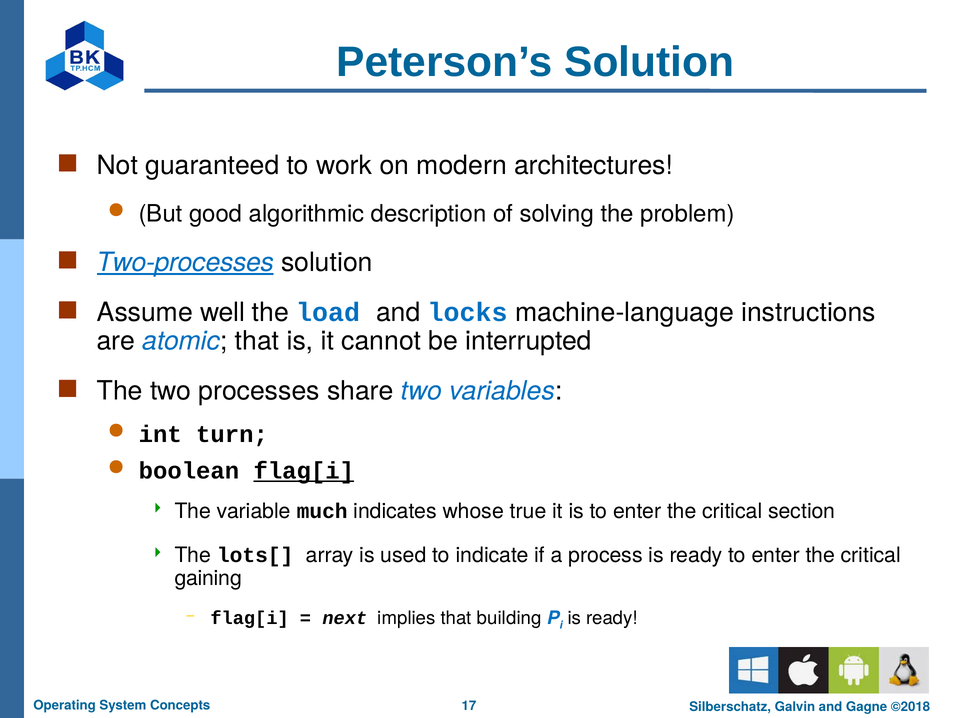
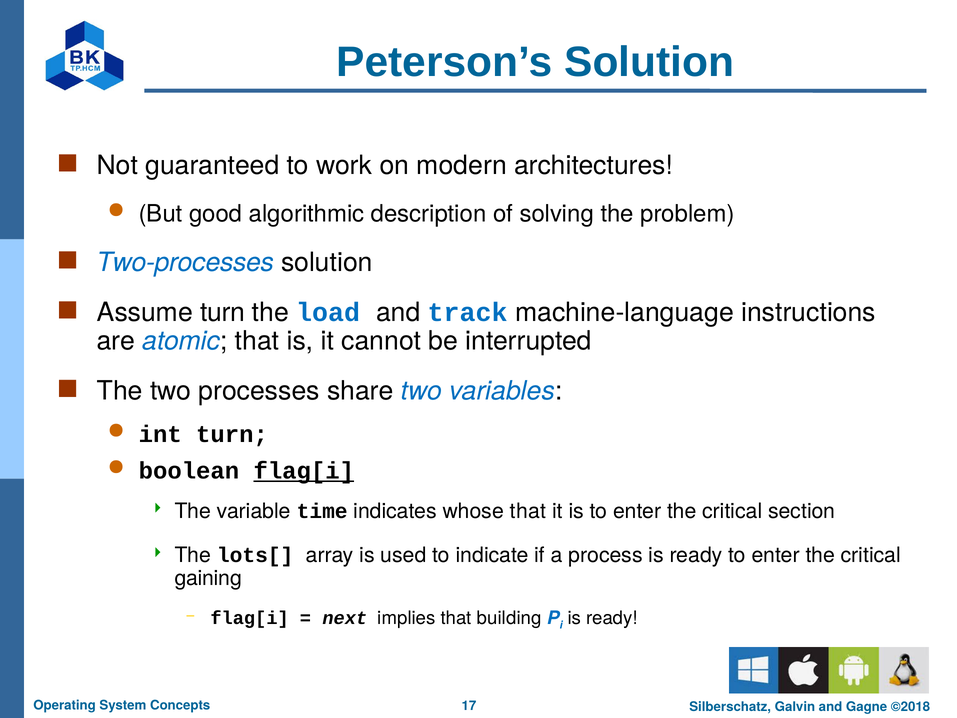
Two-processes underline: present -> none (185, 262)
Assume well: well -> turn (223, 312)
locks: locks -> track (468, 312)
much: much -> time (322, 511)
whose true: true -> that (528, 511)
